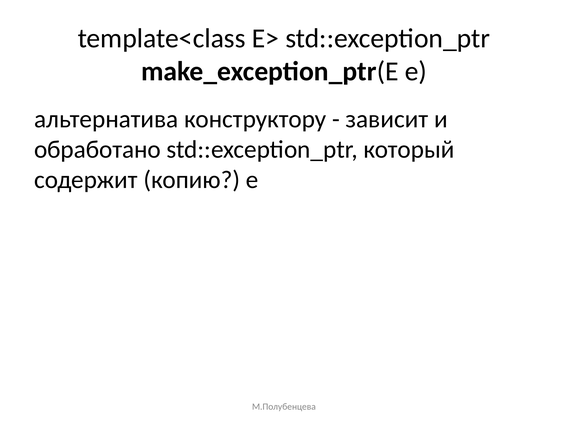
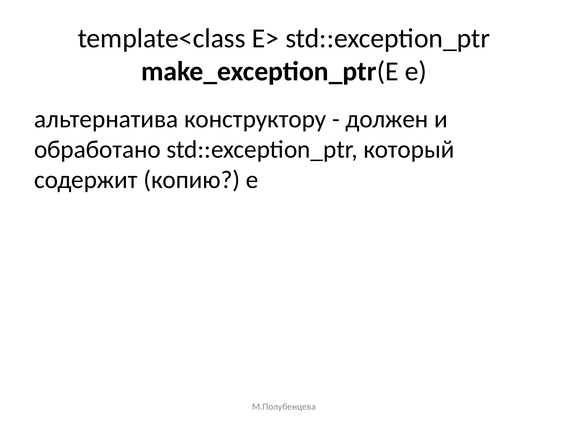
зависит: зависит -> должен (387, 119)
